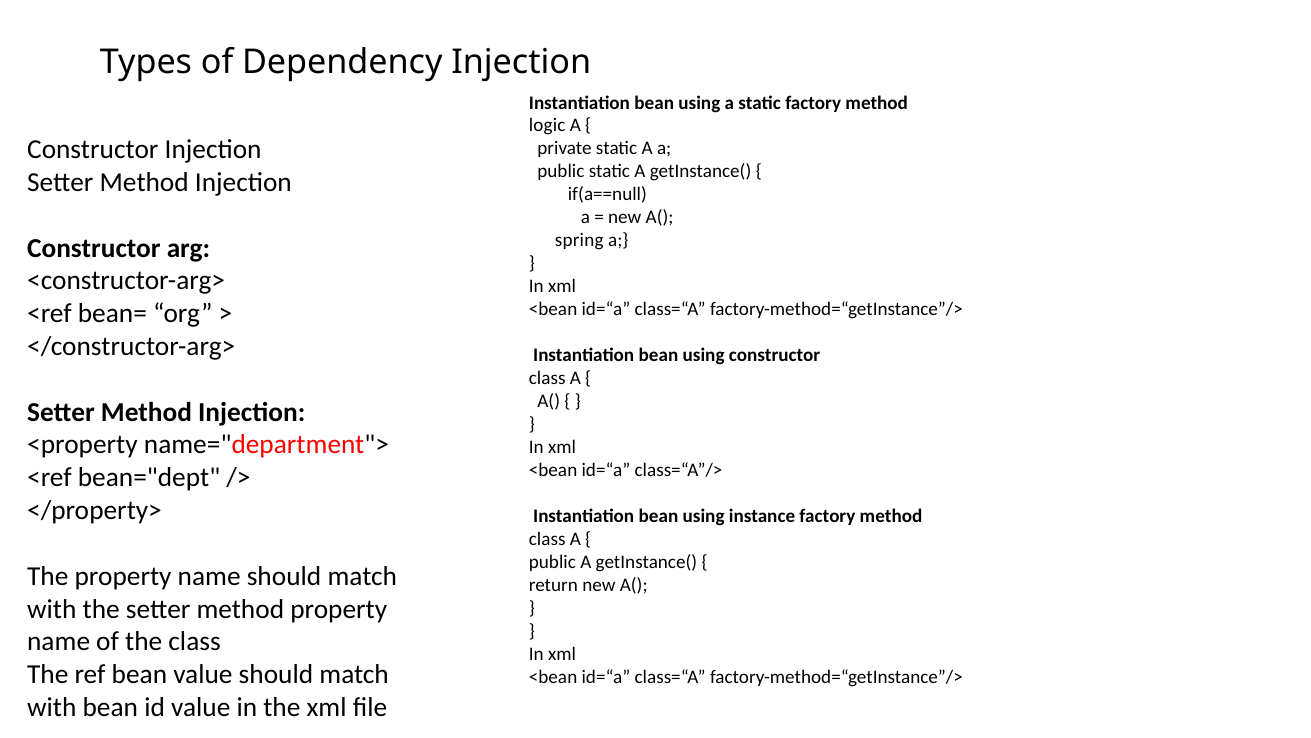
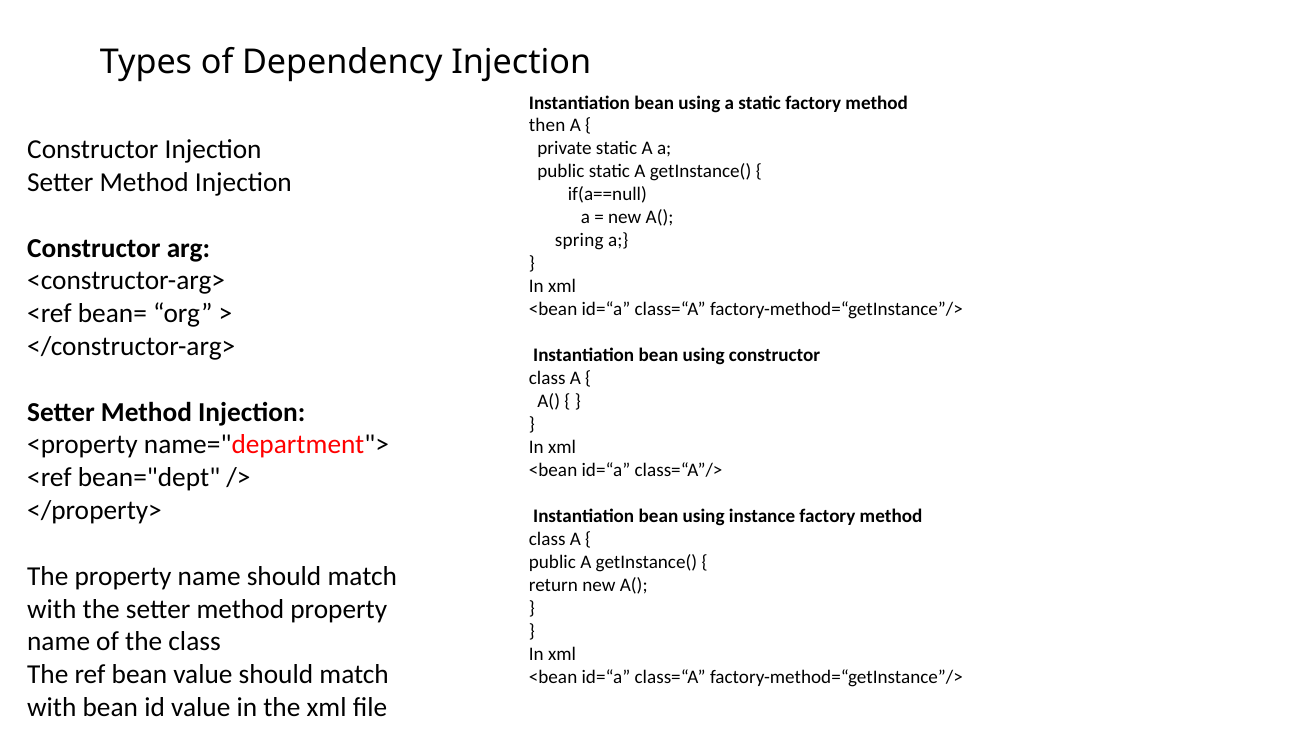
logic: logic -> then (547, 126)
